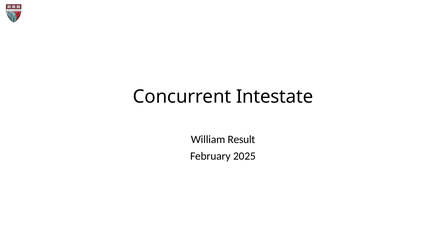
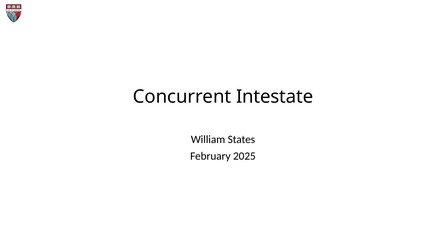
Result: Result -> States (241, 139)
